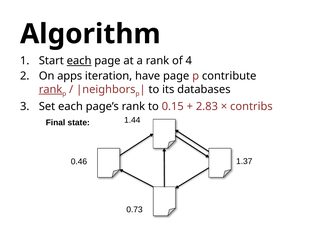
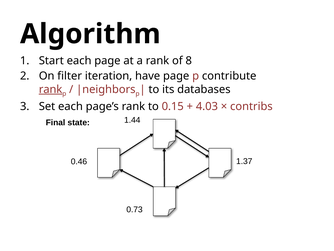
each underline: present -> none (79, 61)
4: 4 -> 8 (189, 61)
apps: apps -> filter (70, 76)
2.83: 2.83 -> 4.03 (207, 106)
